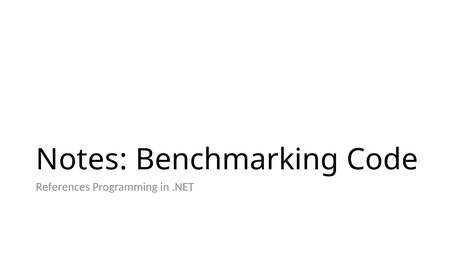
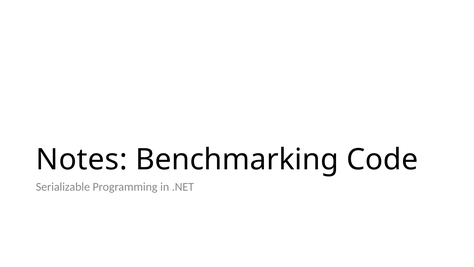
References: References -> Serializable (63, 187)
